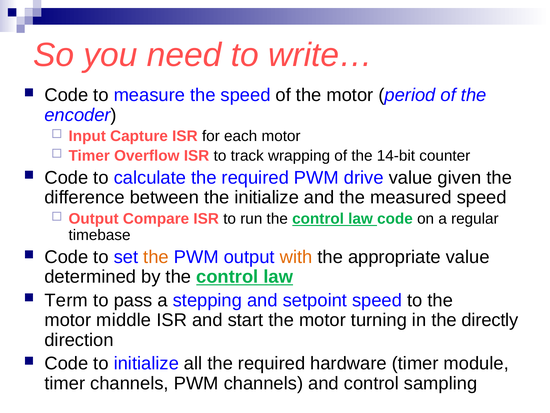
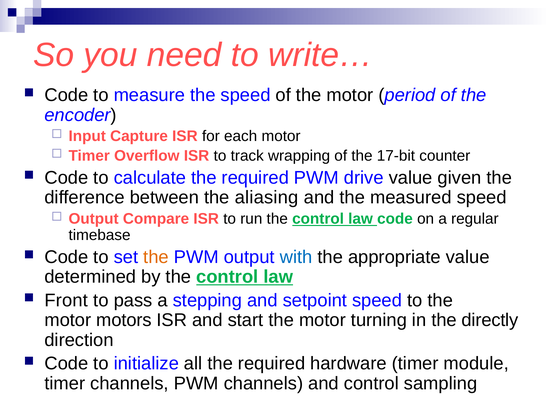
14-bit: 14-bit -> 17-bit (396, 156)
the initialize: initialize -> aliasing (267, 197)
with colour: orange -> blue (296, 257)
Term: Term -> Front (66, 300)
middle: middle -> motors (124, 320)
